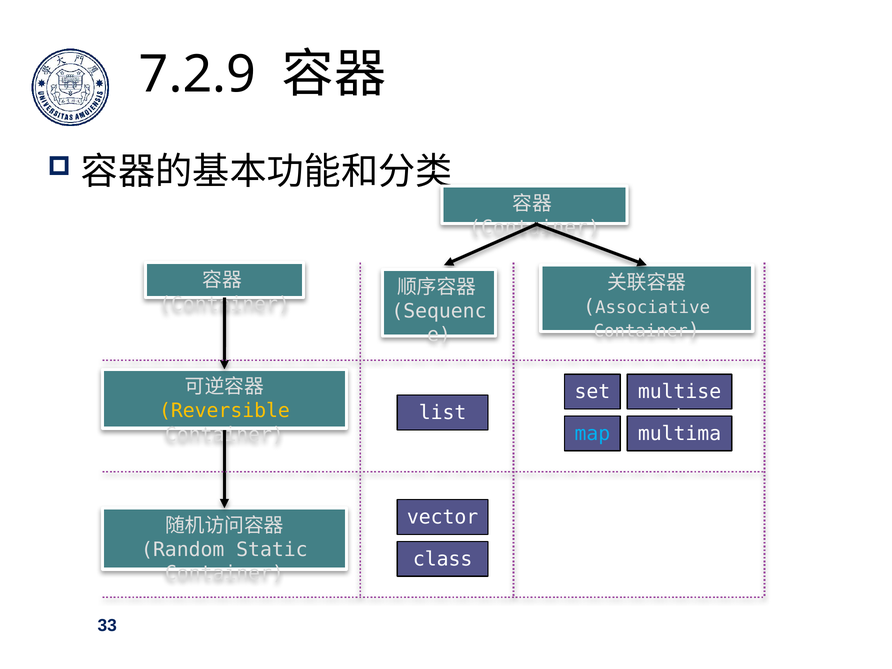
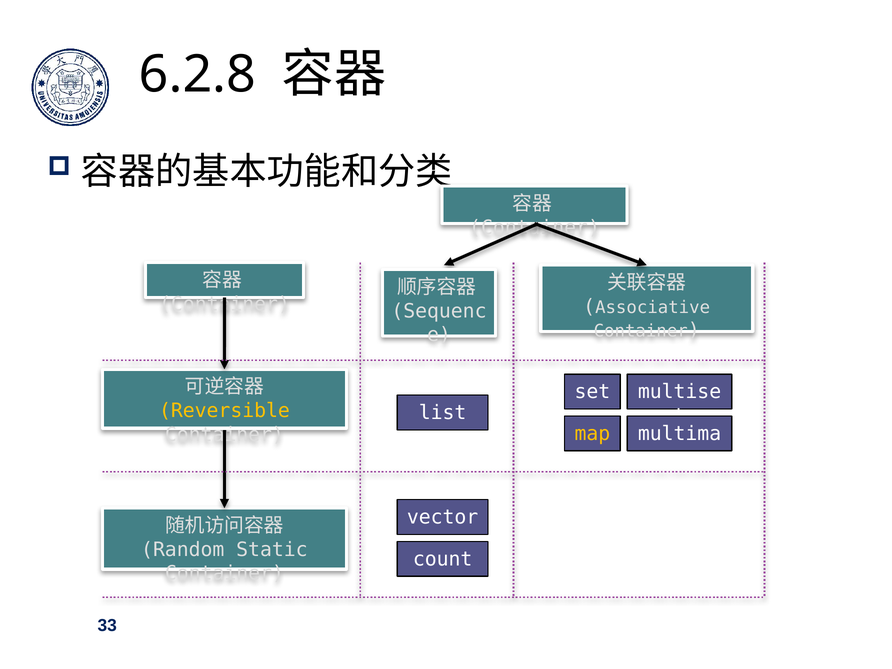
7.2.9: 7.2.9 -> 6.2.8 (197, 75)
map colour: light blue -> yellow (592, 434)
class: class -> count (443, 559)
